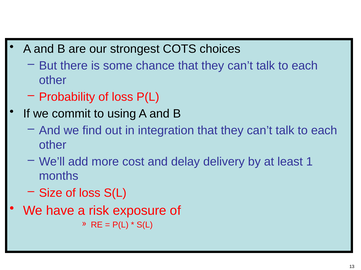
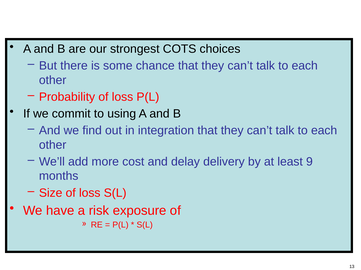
1: 1 -> 9 (309, 162)
